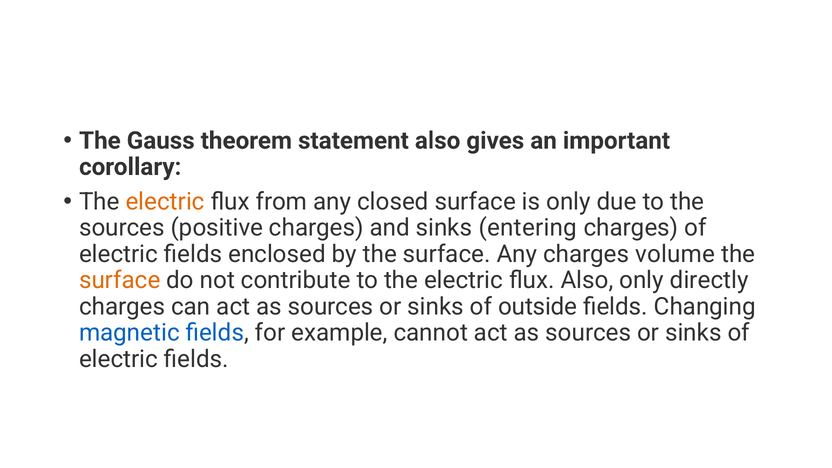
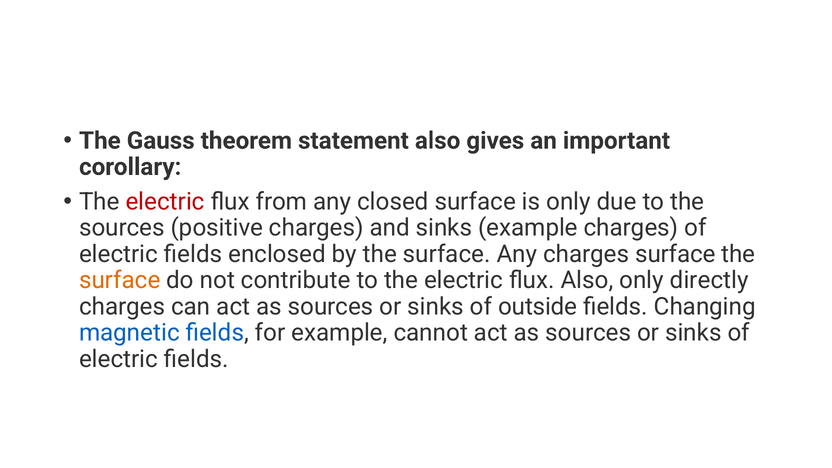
electric colour: orange -> red (165, 202)
sinks entering: entering -> example (528, 228)
charges volume: volume -> surface (675, 254)
